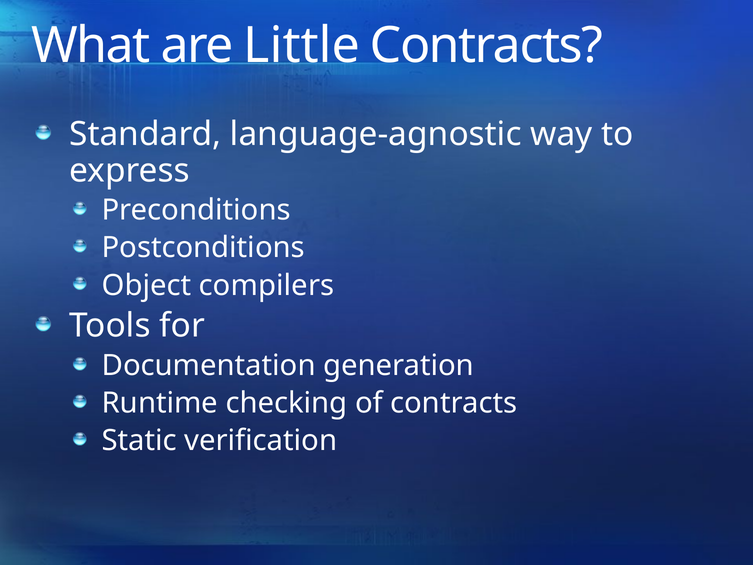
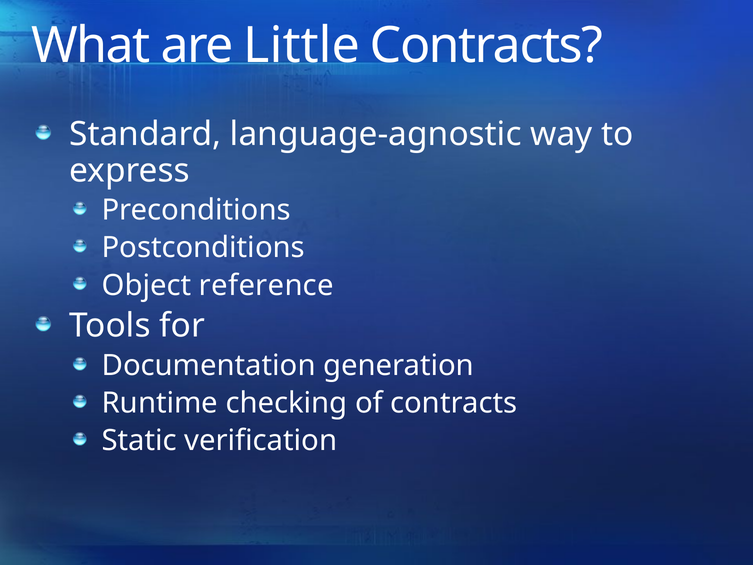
compilers: compilers -> reference (266, 285)
